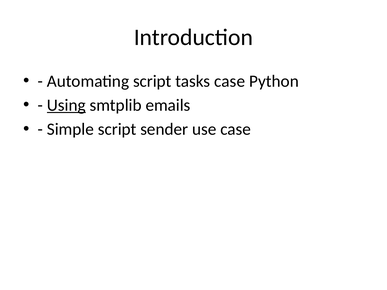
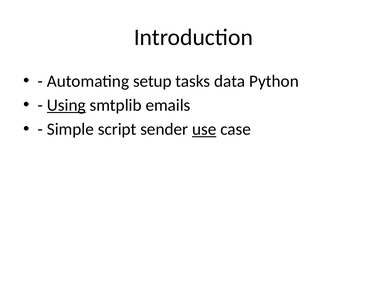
Automating script: script -> setup (152, 81)
tasks case: case -> data (230, 81)
use underline: none -> present (204, 129)
